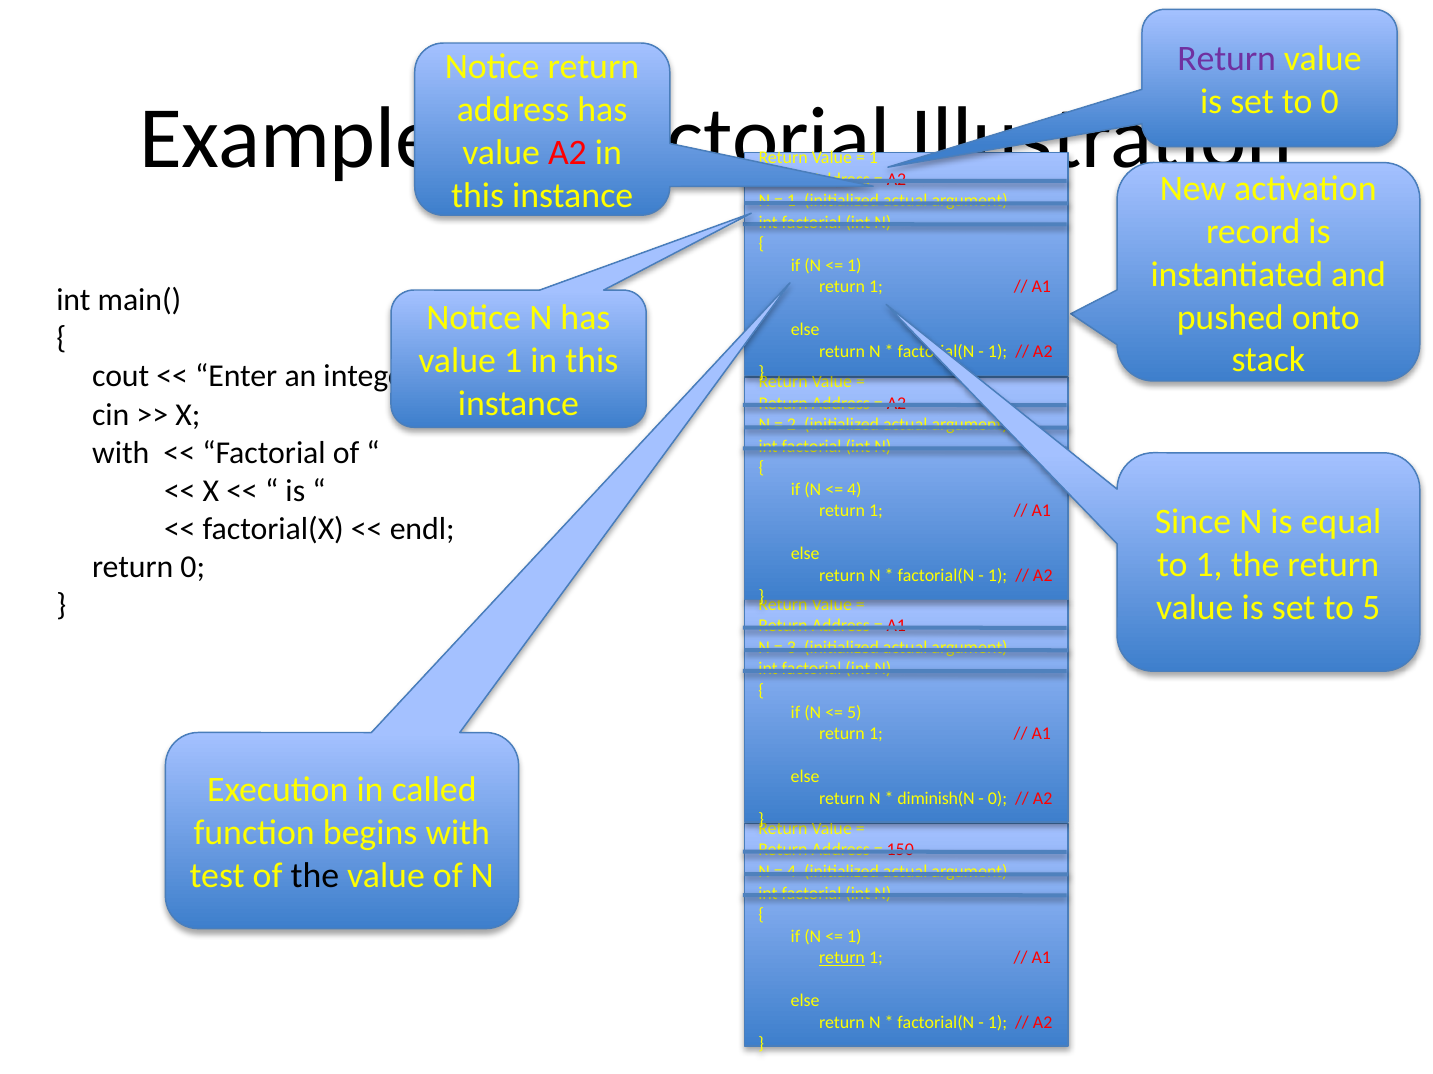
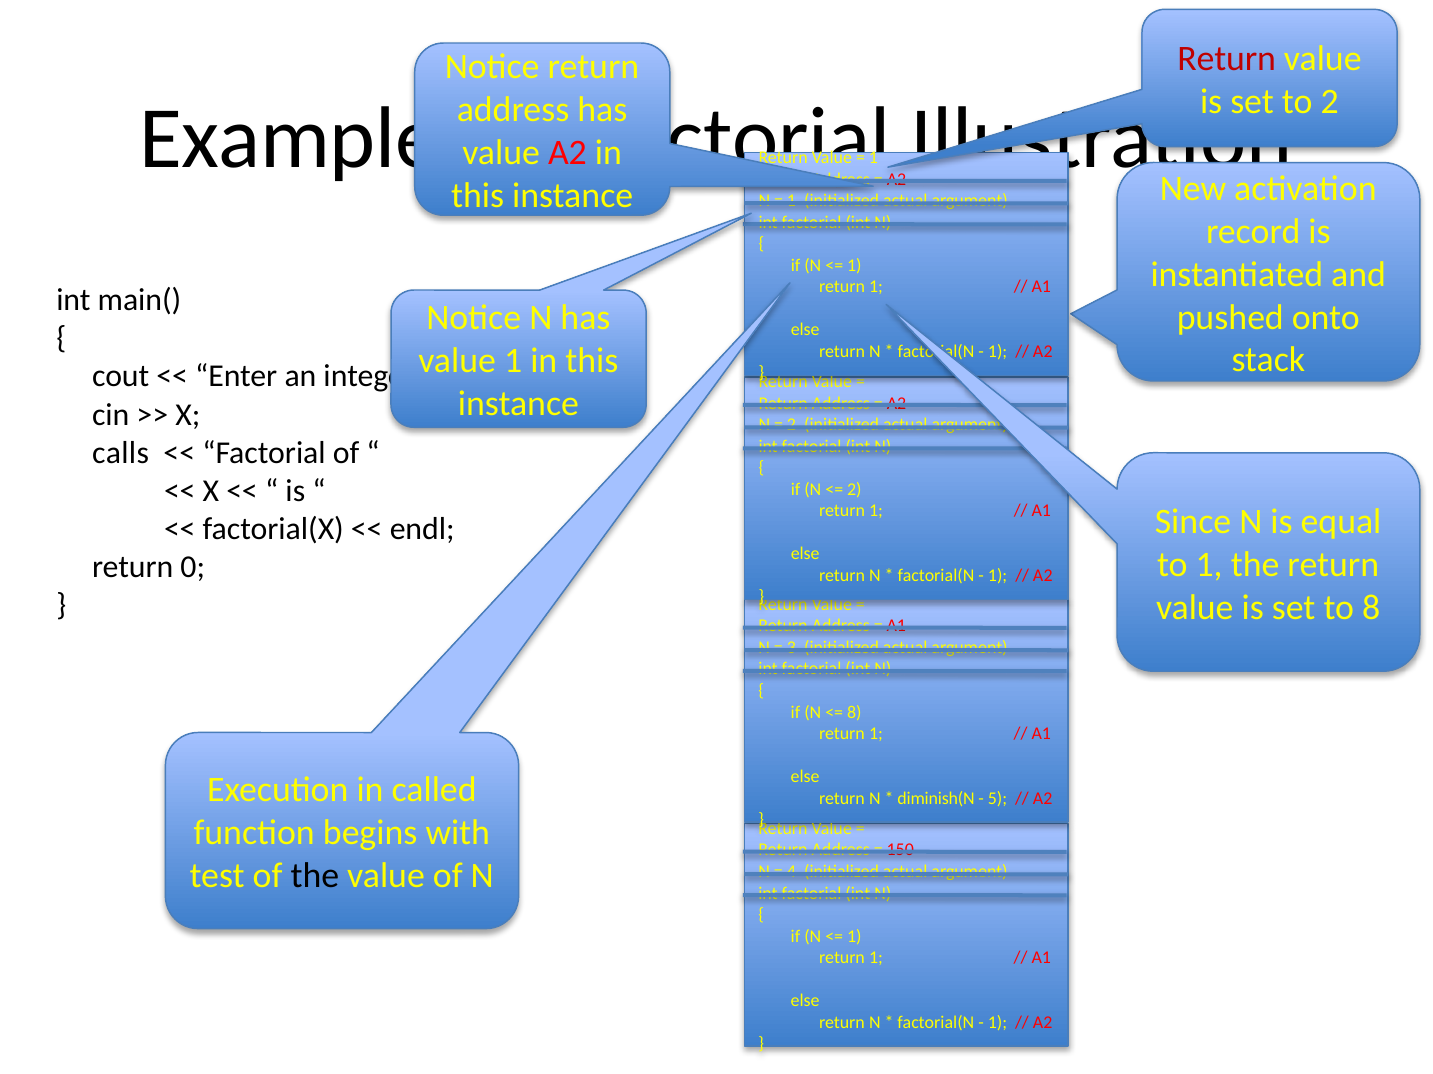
Return colour: purple -> red (1227, 59)
to 0: 0 -> 2 (1330, 102)
with: with -> calls (121, 453)
4: 4 -> 2 (854, 490)
to 5: 5 -> 8 (1371, 608)
5: 5 -> 8 (854, 713)
0: 0 -> 5 (998, 799)
return underline: present -> none (842, 958)
